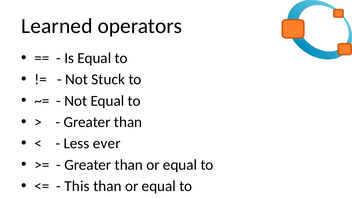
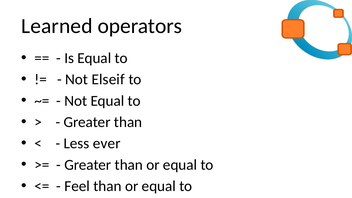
Stuck: Stuck -> Elseif (108, 79)
This: This -> Feel (77, 186)
